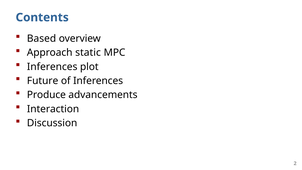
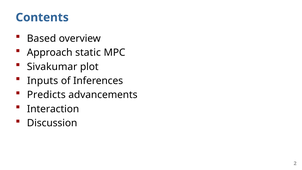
Inferences: Inferences -> Sivakumar (52, 67)
Future: Future -> Inputs (43, 81)
Produce: Produce -> Predicts (46, 95)
